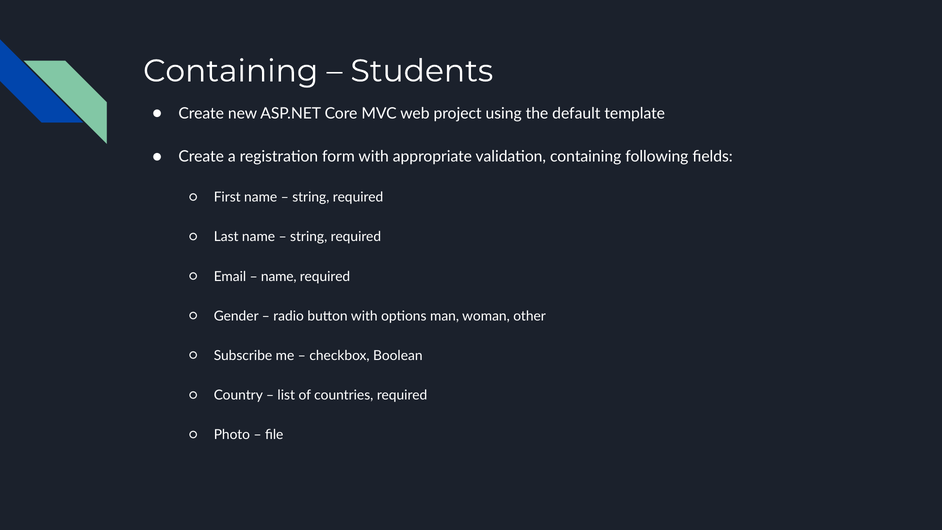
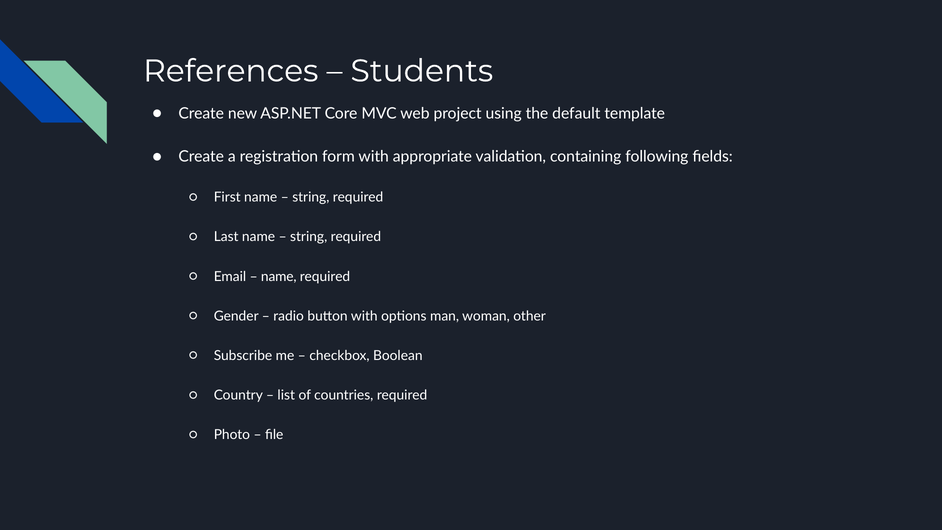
Containing: Containing -> References (231, 71)
